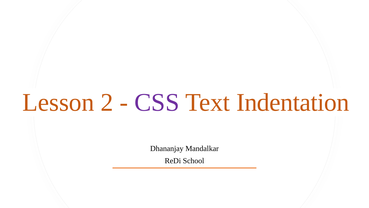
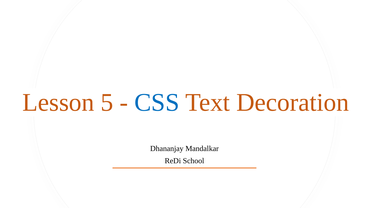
2: 2 -> 5 (107, 102)
CSS colour: purple -> blue (157, 102)
Indentation: Indentation -> Decoration (293, 102)
